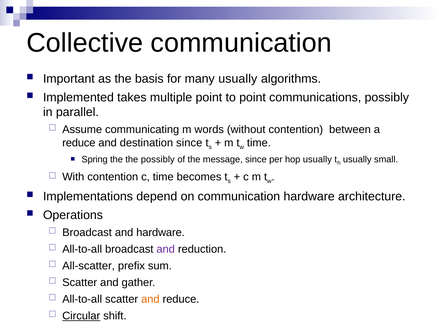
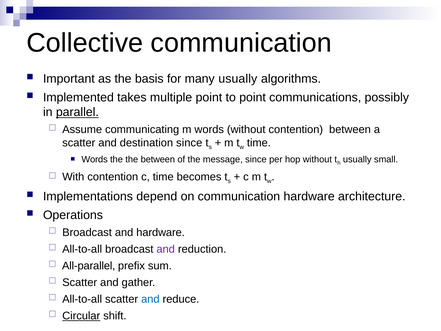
parallel underline: none -> present (77, 112)
reduce: reduce -> scatter (79, 143)
Spring: Spring -> Words (95, 159)
the possibly: possibly -> between (158, 159)
hop usually: usually -> without (317, 159)
All-scatter: All-scatter -> All-parallel (89, 266)
and colour: orange -> blue (150, 299)
